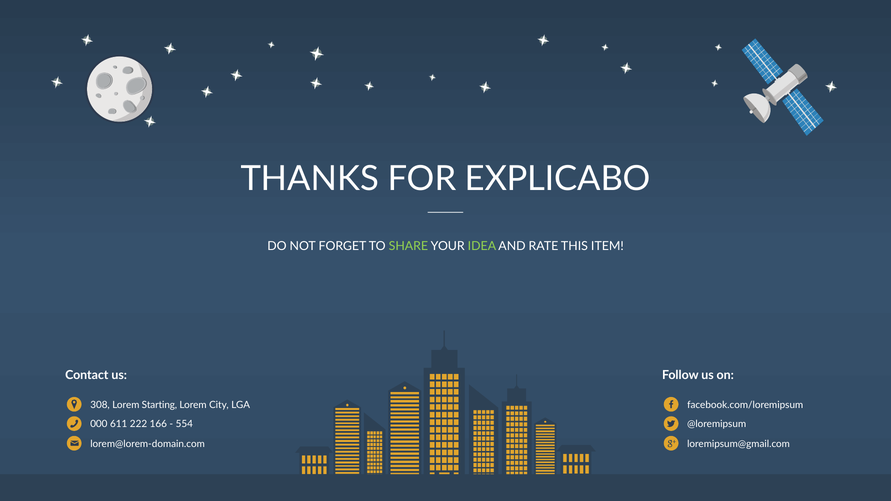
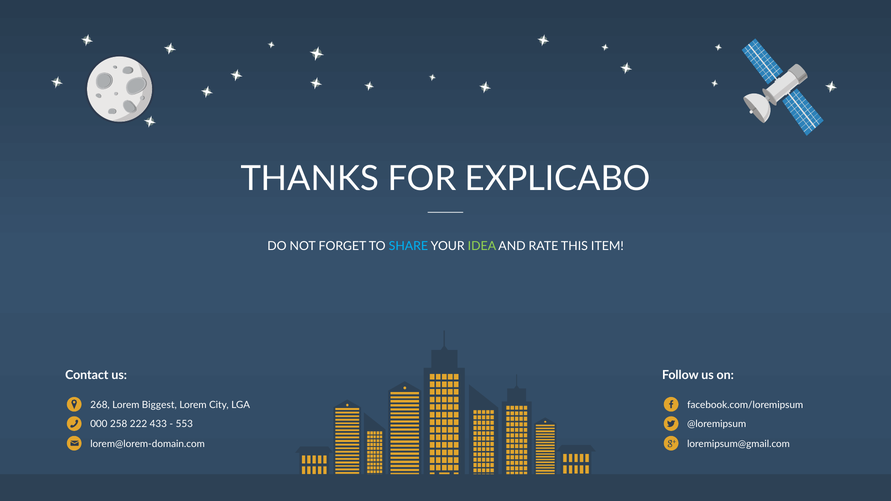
SHARE colour: light green -> light blue (408, 246)
308: 308 -> 268 (100, 405)
Starting: Starting -> Biggest (159, 405)
611: 611 -> 258 (119, 424)
166: 166 -> 433 (158, 424)
554: 554 -> 553 (184, 424)
